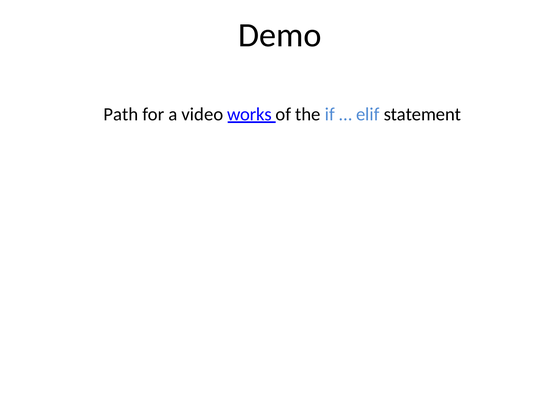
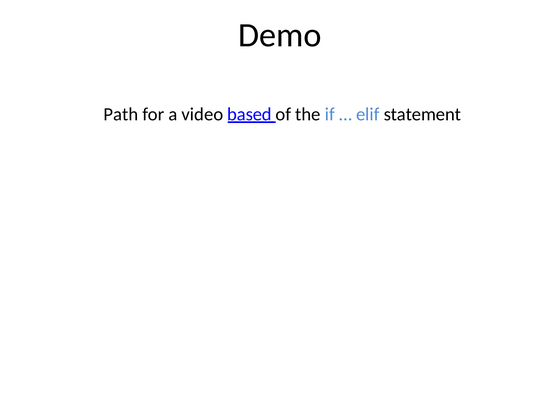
works: works -> based (250, 114)
